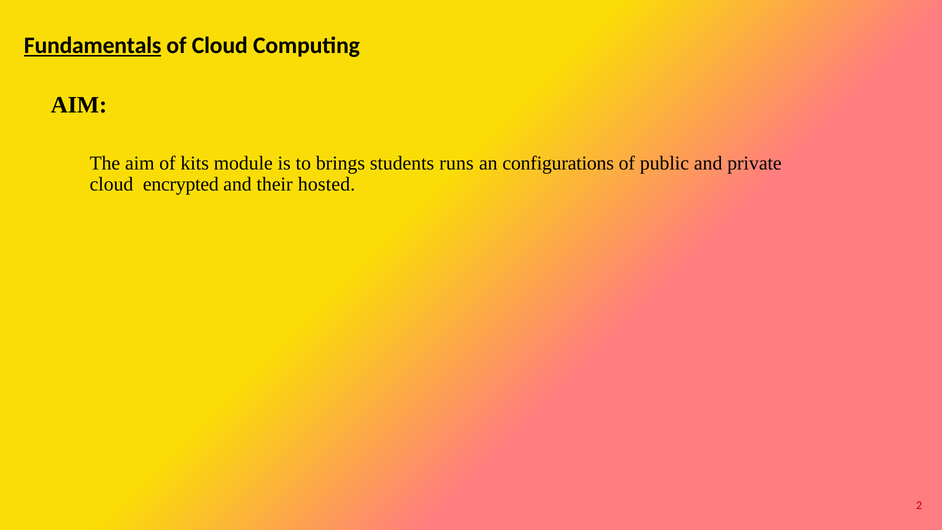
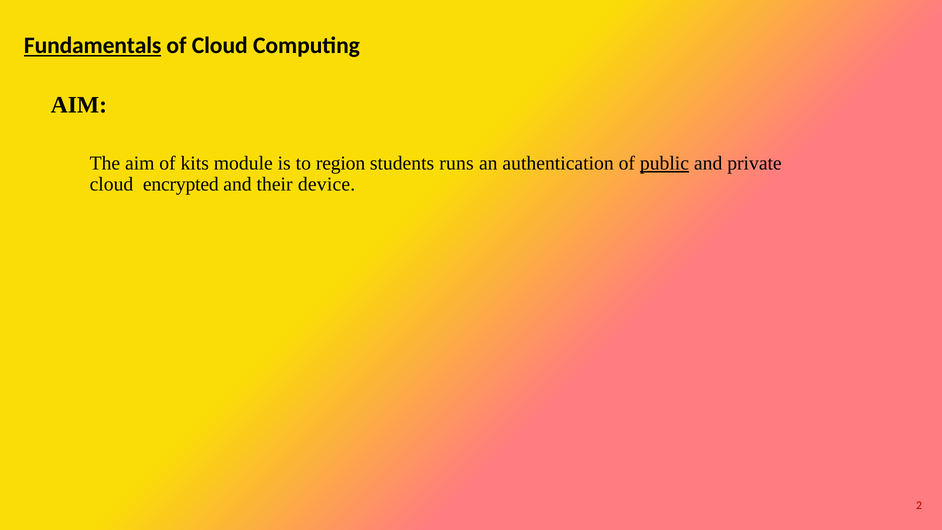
brings: brings -> region (341, 163)
configurations: configurations -> authentication (558, 163)
public underline: none -> present (664, 163)
hosted: hosted -> device (327, 184)
